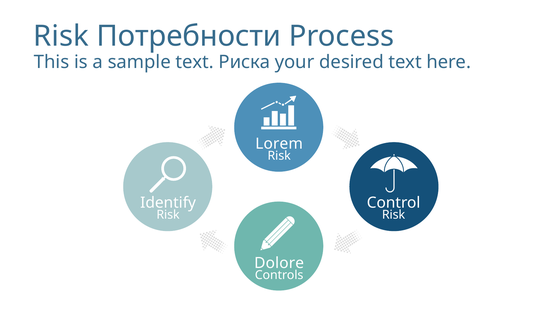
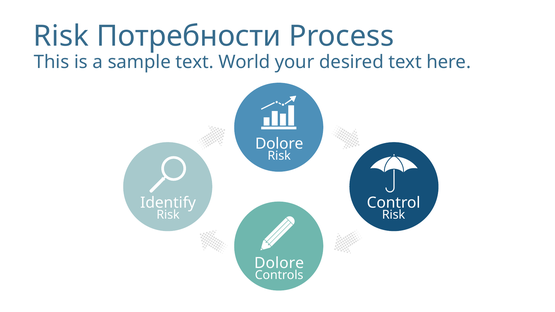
Риска: Риска -> World (244, 62)
Lorem: Lorem -> Dolore (279, 144)
